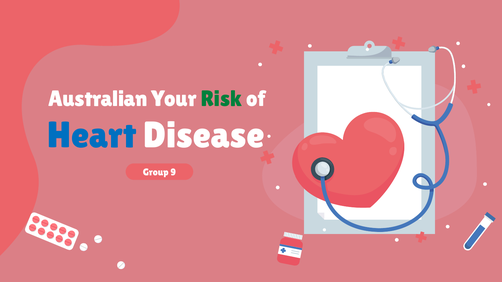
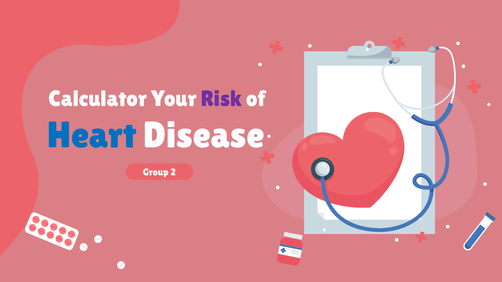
Australian: Australian -> Calculator (98, 99)
Risk colour: green -> purple (221, 99)
9: 9 -> 2 (173, 173)
